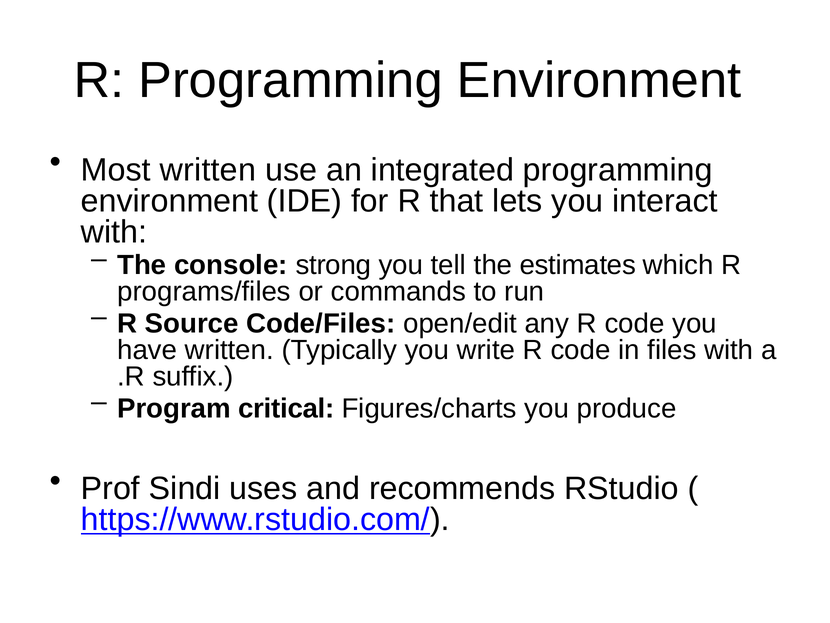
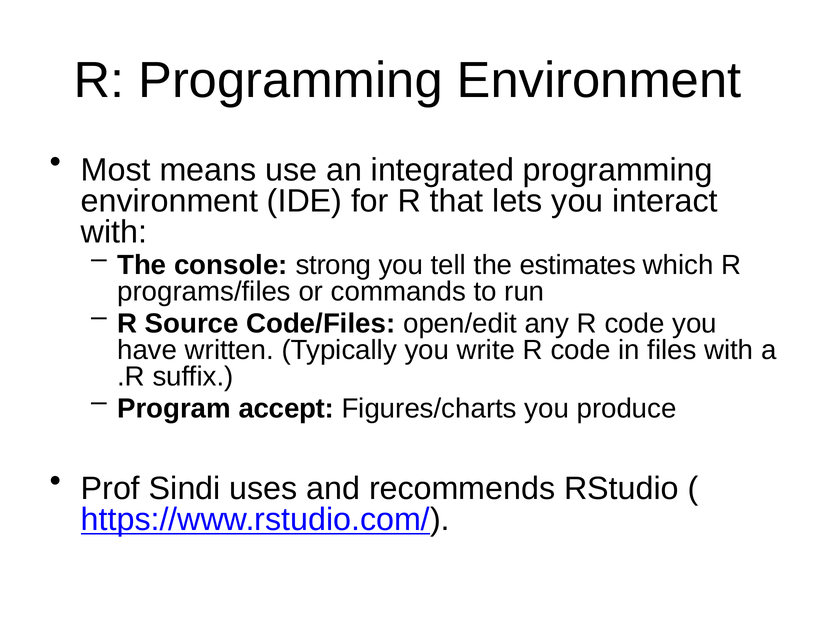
Most written: written -> means (208, 170)
critical: critical -> accept (286, 408)
